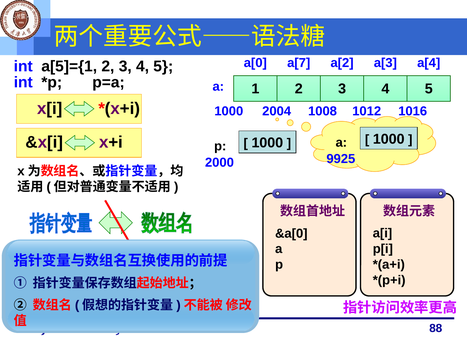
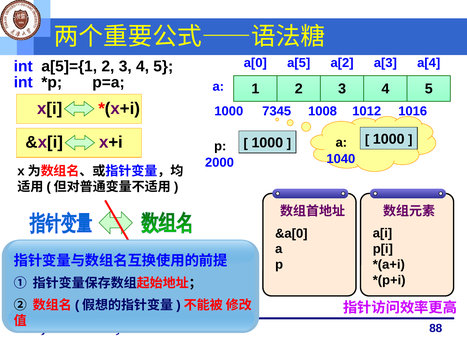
a[7: a[7 -> a[5 (299, 63)
2004: 2004 -> 7345 (277, 111)
9925: 9925 -> 1040 (341, 159)
